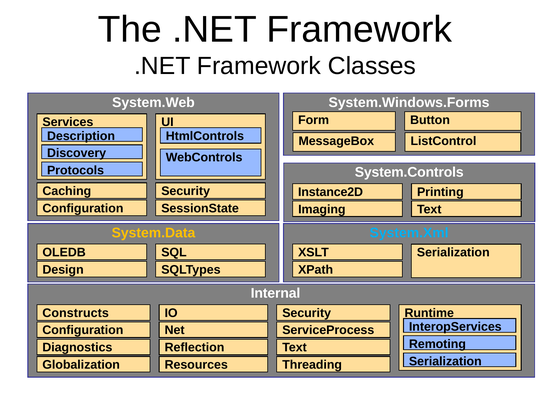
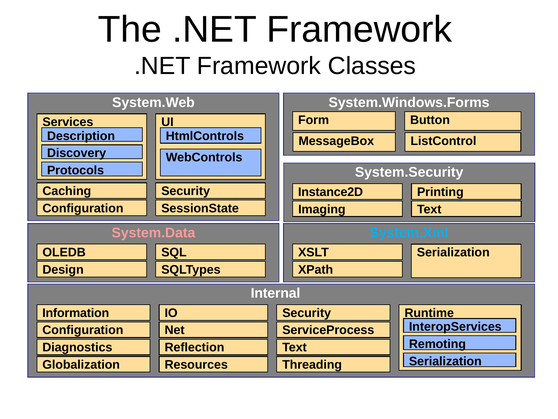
System.Controls: System.Controls -> System.Security (409, 172)
System.Data colour: yellow -> pink (153, 233)
Constructs: Constructs -> Information (76, 313)
